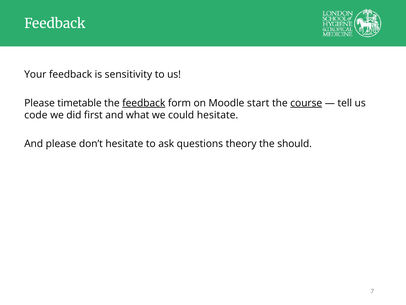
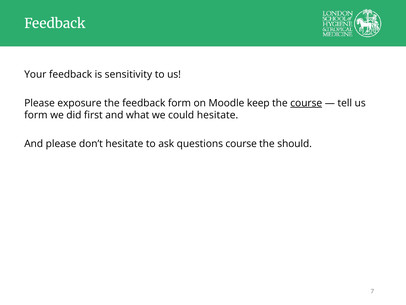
timetable: timetable -> exposure (79, 103)
feedback underline: present -> none (144, 103)
start: start -> keep (258, 103)
code: code -> form (36, 115)
questions theory: theory -> course (241, 143)
